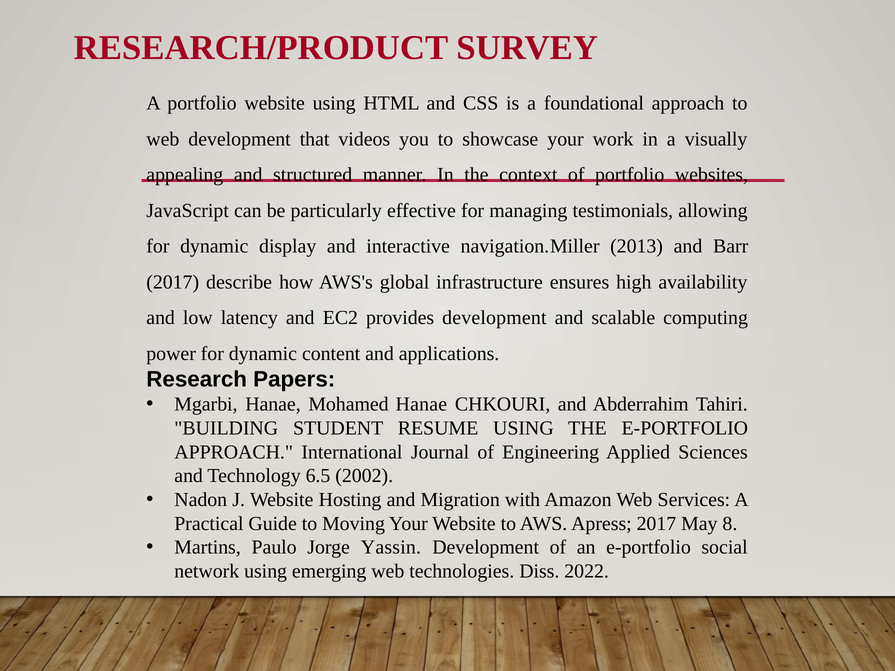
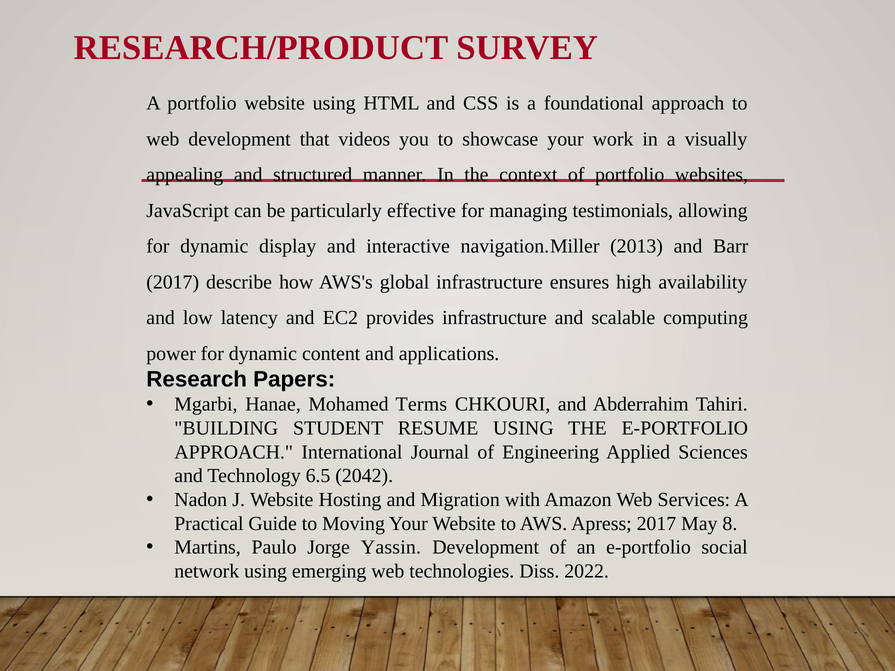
provides development: development -> infrastructure (495, 318)
Mohamed Hanae: Hanae -> Terms (421, 405)
2002: 2002 -> 2042 (364, 476)
